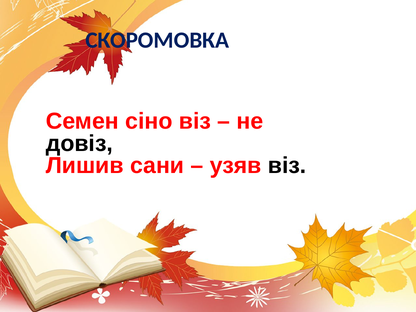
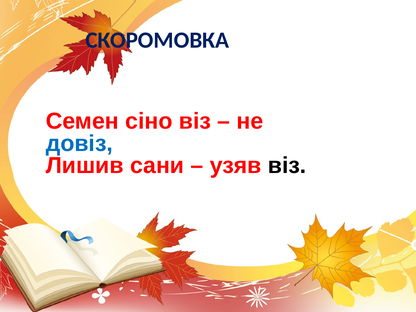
довіз colour: black -> blue (79, 143)
